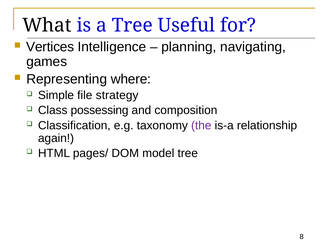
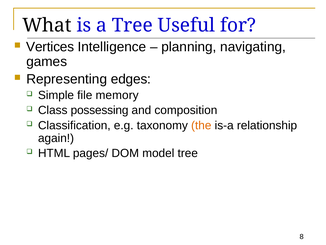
where: where -> edges (131, 79)
strategy: strategy -> memory (117, 95)
the colour: purple -> orange (201, 125)
